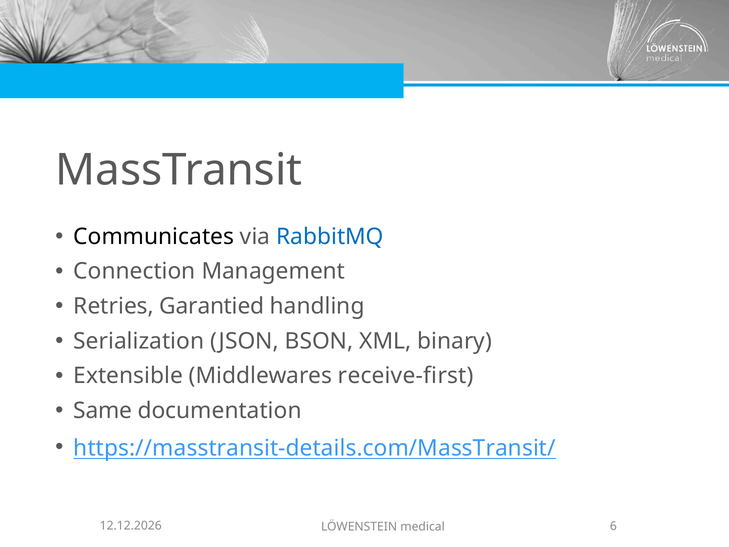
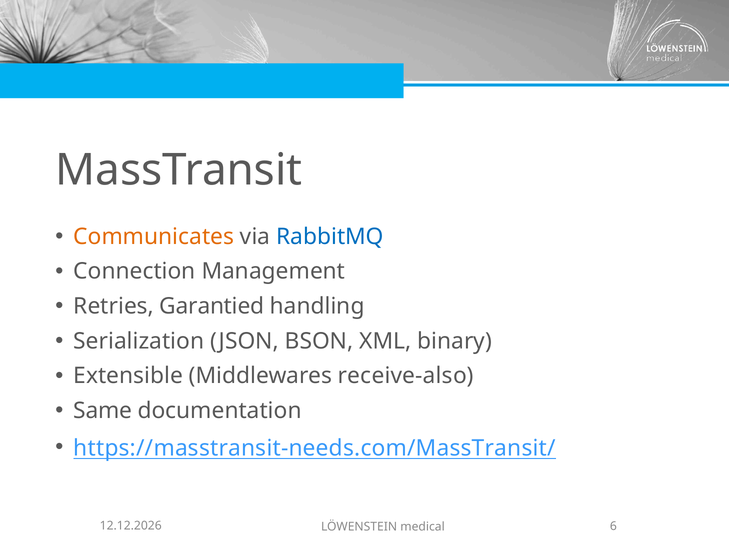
Communicates colour: black -> orange (154, 237)
receive-first: receive-first -> receive-also (406, 376)
https://masstransit-details.com/MassTransit/: https://masstransit-details.com/MassTransit/ -> https://masstransit-needs.com/MassTransit/ (315, 448)
